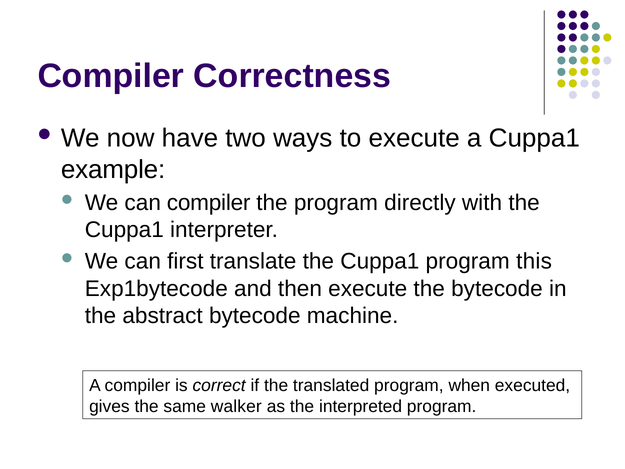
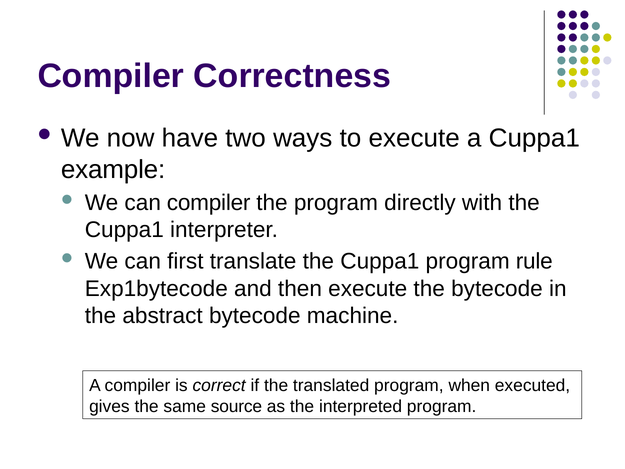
this: this -> rule (534, 261)
walker: walker -> source (236, 406)
